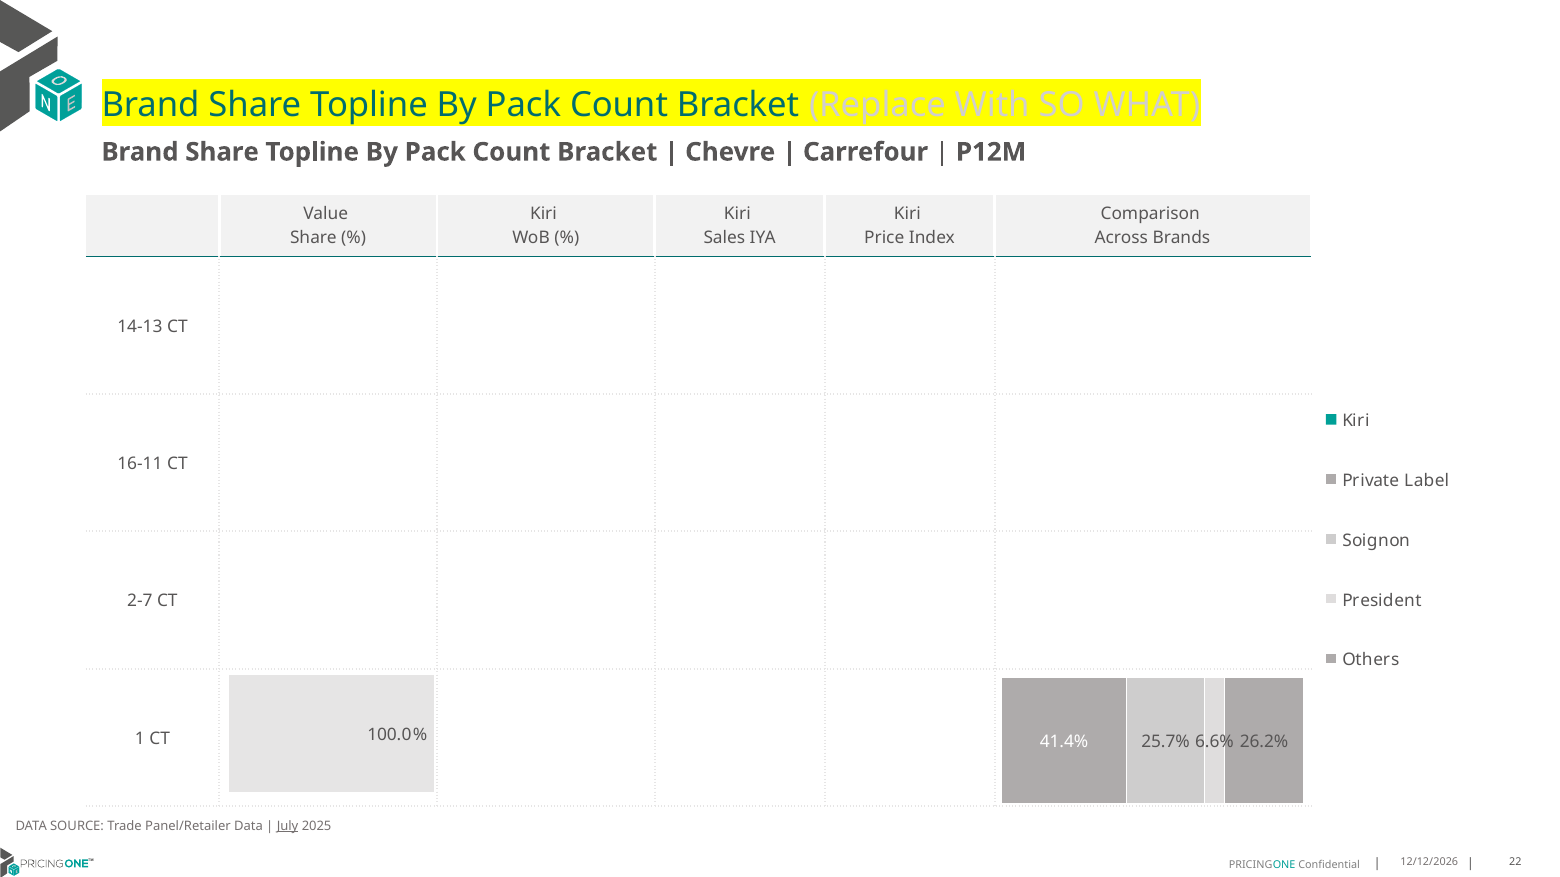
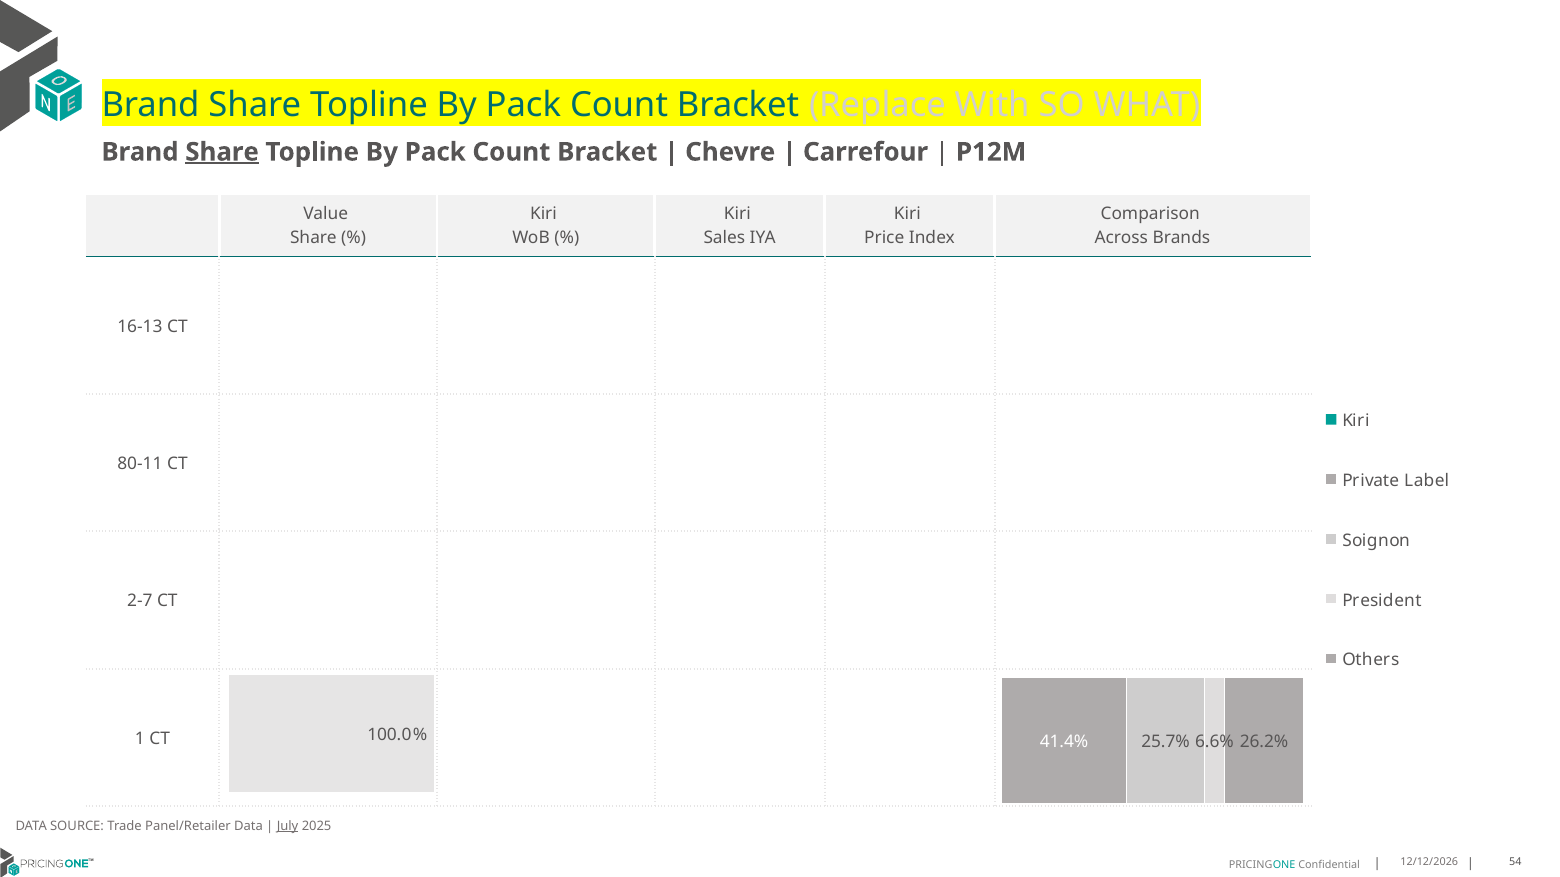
Share underline: none -> present (222, 152)
14-13: 14-13 -> 16-13 (140, 326)
16-11: 16-11 -> 80-11 (140, 464)
22: 22 -> 54 (1515, 863)
